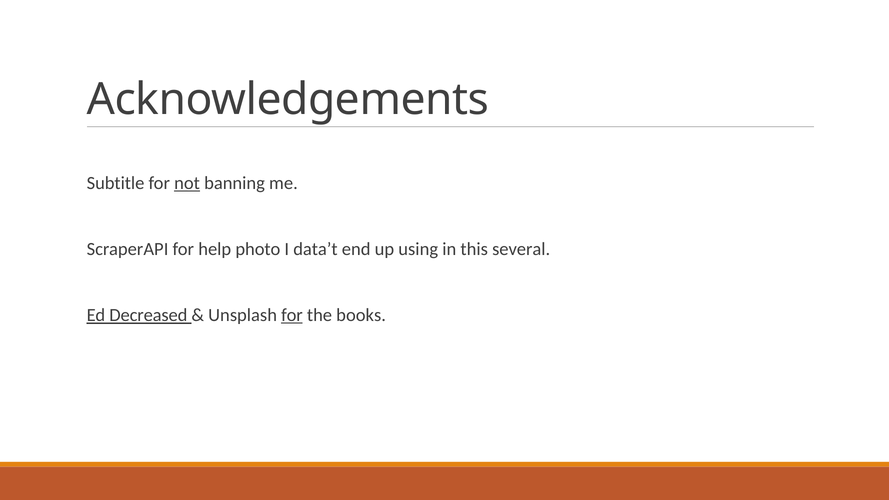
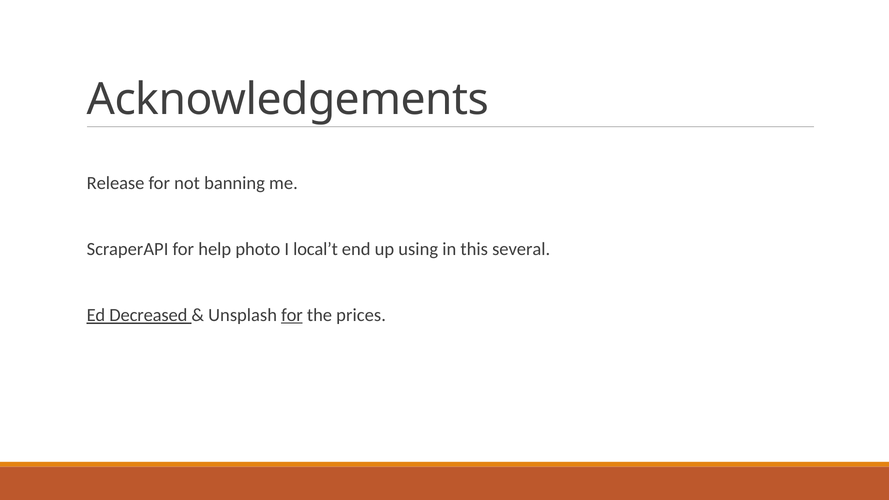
Subtitle: Subtitle -> Release (116, 183)
not underline: present -> none (187, 183)
data’t: data’t -> local’t (316, 249)
books: books -> prices (361, 315)
